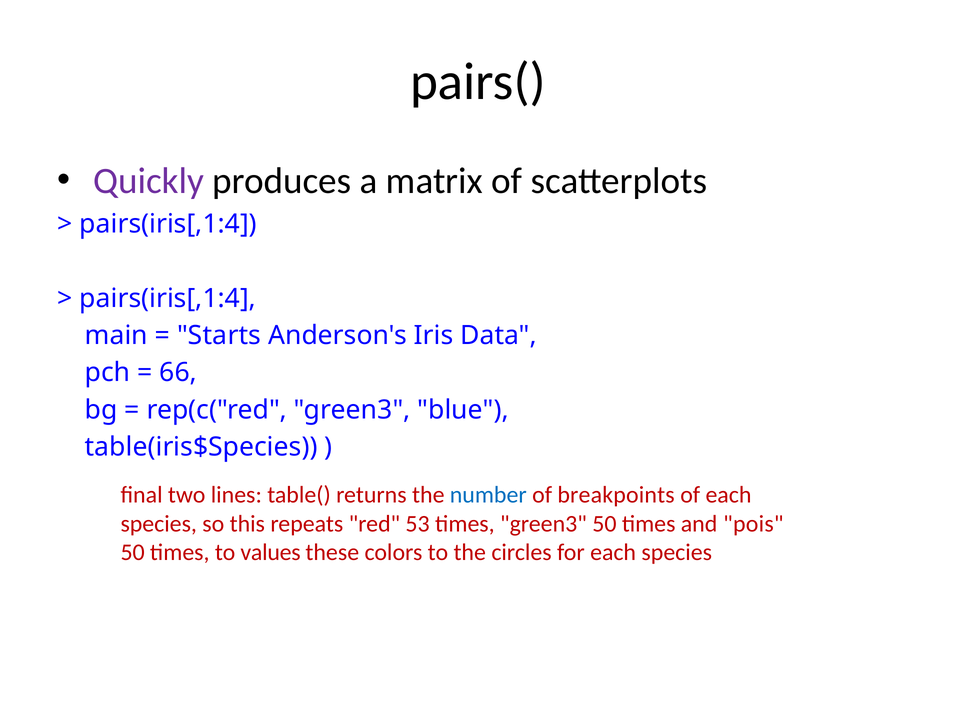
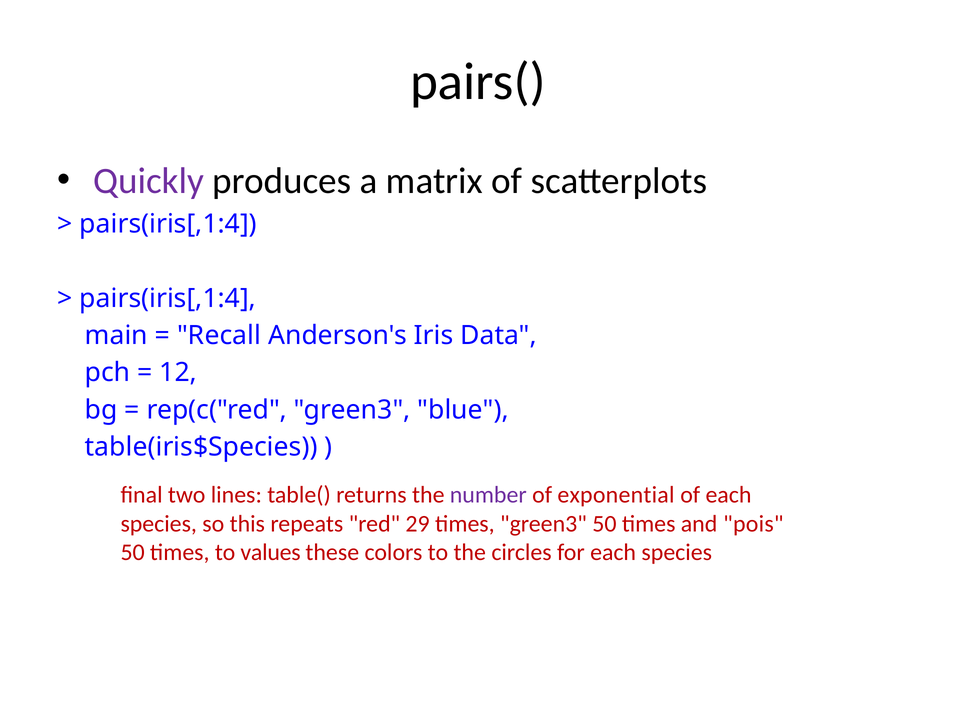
Starts: Starts -> Recall (219, 335)
66: 66 -> 12 (178, 373)
number colour: blue -> purple (488, 495)
breakpoints: breakpoints -> exponential (616, 495)
53: 53 -> 29 (418, 524)
